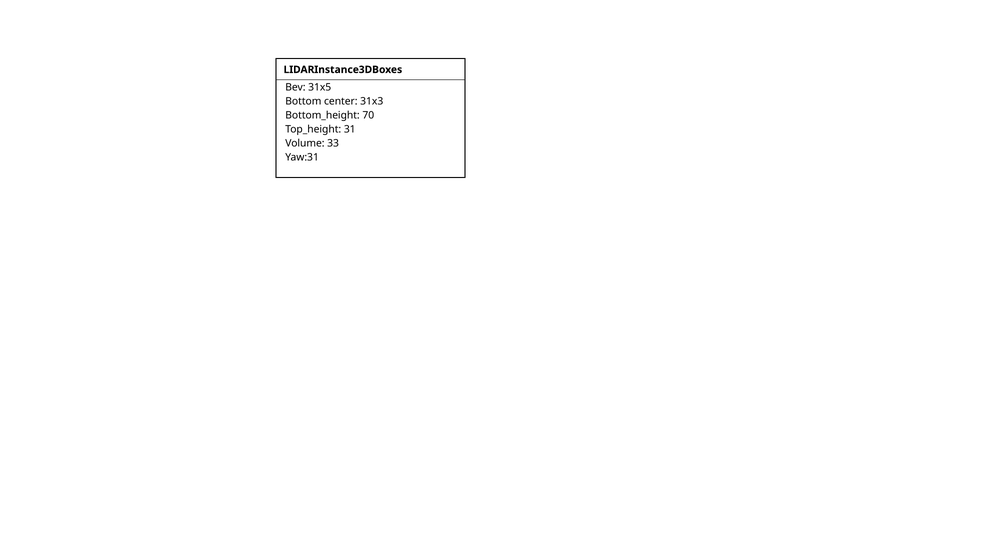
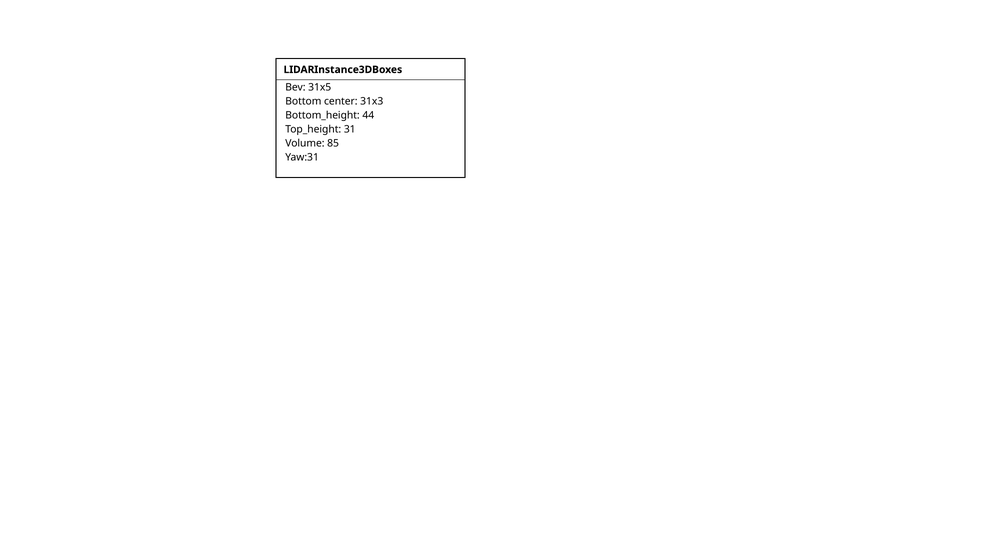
70: 70 -> 44 (368, 115)
33: 33 -> 85 (333, 143)
